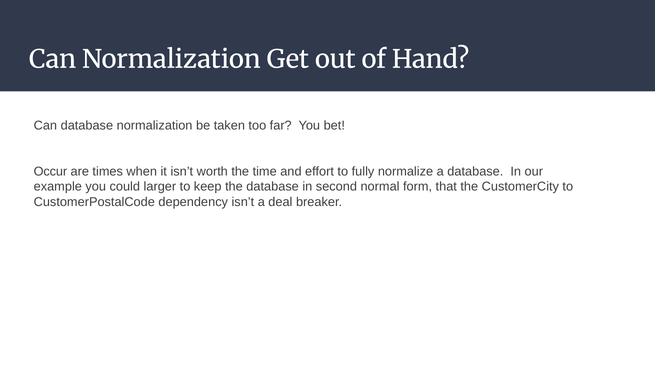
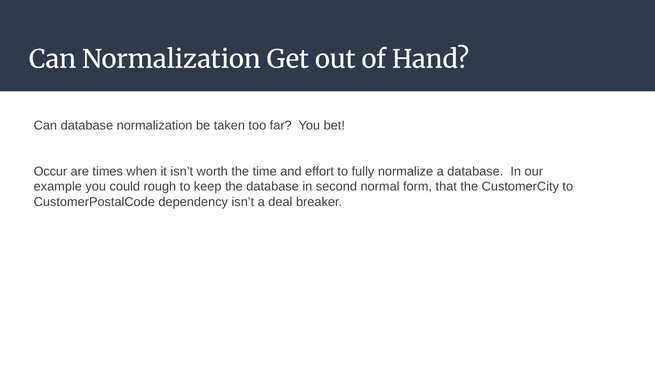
larger: larger -> rough (160, 187)
